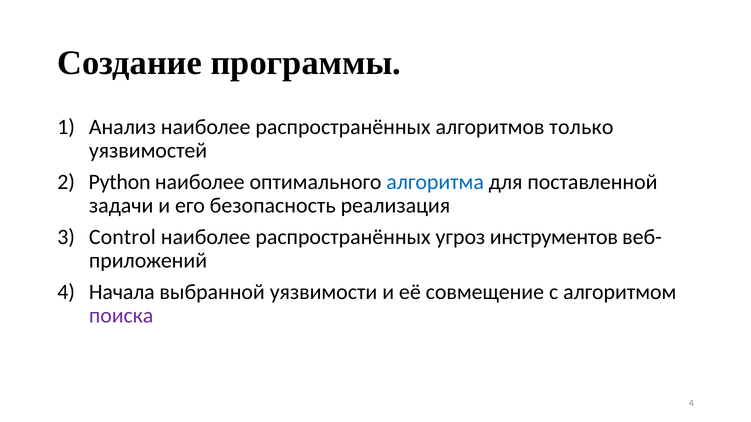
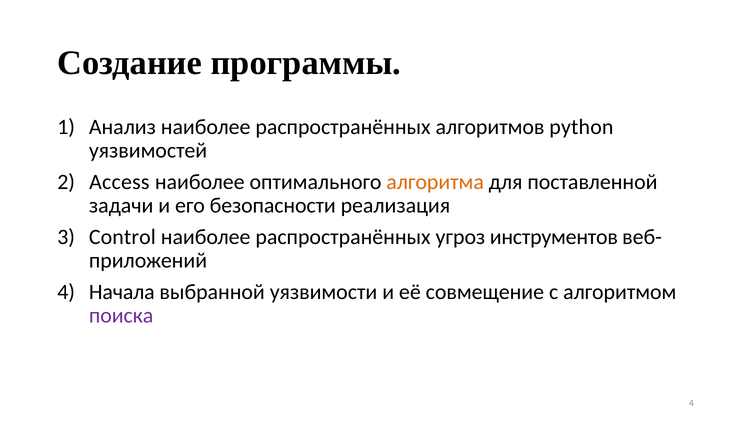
только: только -> python (581, 127)
Python: Python -> Access (119, 182)
алгоритма colour: blue -> orange (435, 182)
безопасность: безопасность -> безопасности (273, 206)
